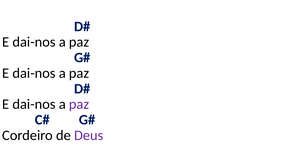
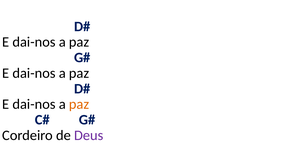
paz colour: purple -> orange (79, 105)
